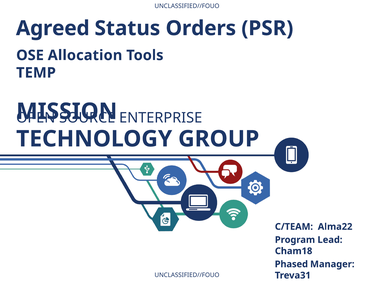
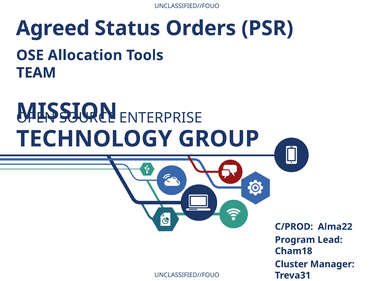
TEMP: TEMP -> TEAM (36, 73)
C/TEAM: C/TEAM -> C/PROD (294, 226)
Phased: Phased -> Cluster (291, 264)
